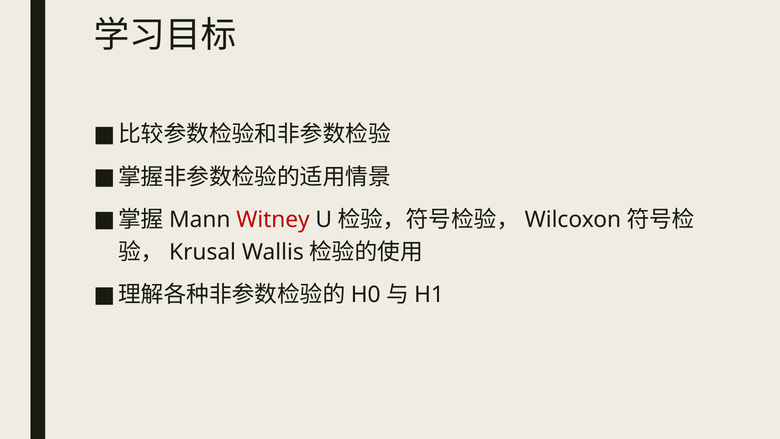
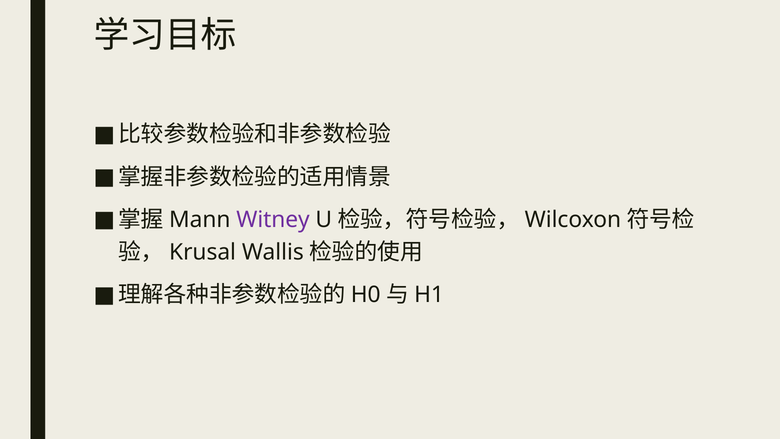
Witney colour: red -> purple (273, 219)
